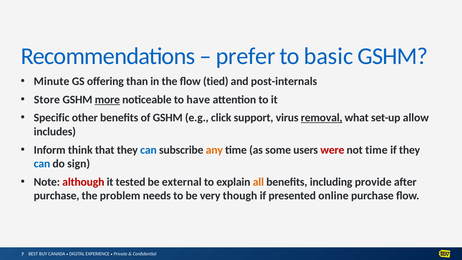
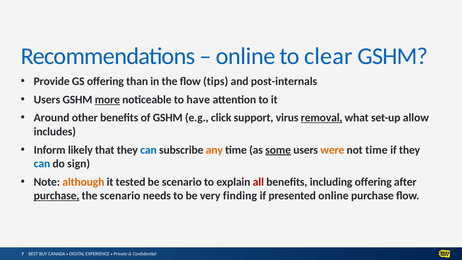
prefer: prefer -> online (246, 56)
basic: basic -> clear (328, 56)
Minute: Minute -> Provide (52, 81)
tied: tied -> tips (216, 81)
Store: Store -> Users (47, 100)
Specific: Specific -> Around (52, 118)
think: think -> likely (80, 150)
some underline: none -> present (278, 150)
were colour: red -> orange (332, 150)
although colour: red -> orange (83, 182)
be external: external -> scenario (182, 182)
all colour: orange -> red (258, 182)
including provide: provide -> offering (373, 182)
purchase underline: none -> present (57, 196)
the problem: problem -> scenario (120, 196)
though: though -> finding (240, 196)
